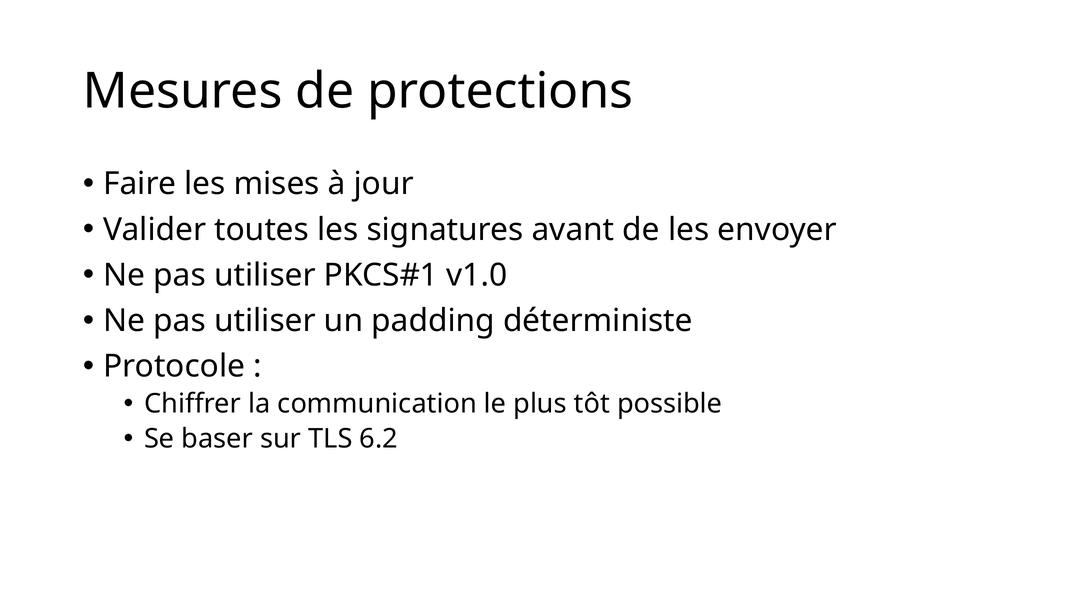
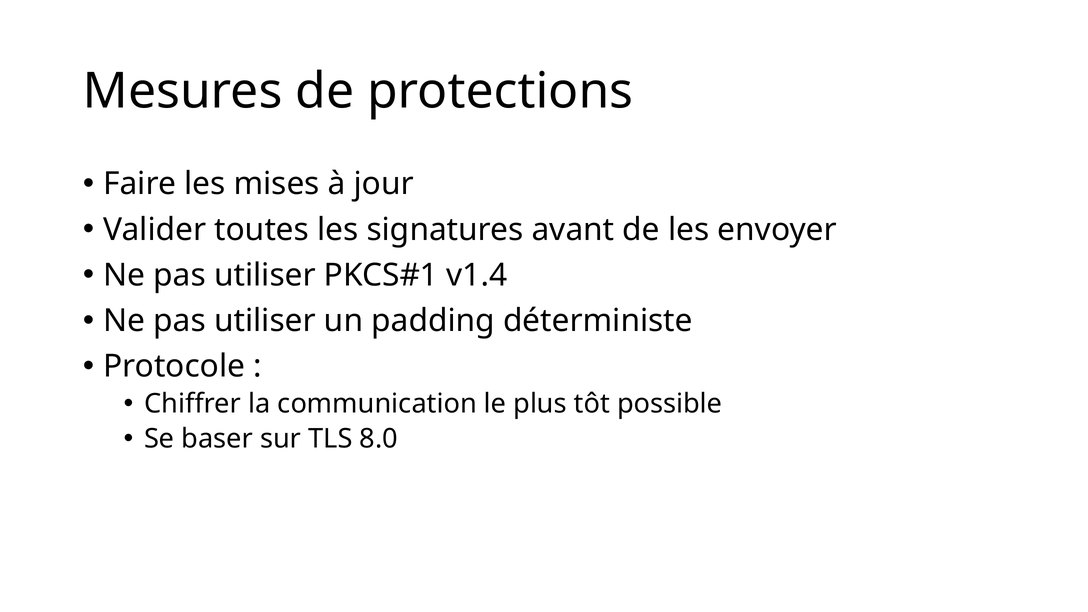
v1.0: v1.0 -> v1.4 (477, 275)
6.2: 6.2 -> 8.0 (379, 439)
